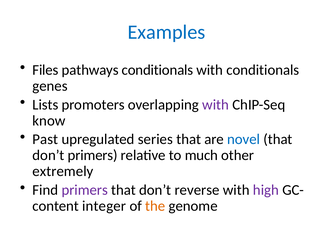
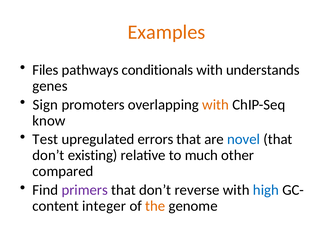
Examples colour: blue -> orange (166, 32)
with conditionals: conditionals -> understands (263, 70)
Lists: Lists -> Sign (45, 105)
with colour: purple -> orange (216, 105)
Past: Past -> Test (45, 139)
series: series -> errors (155, 139)
don’t primers: primers -> existing (93, 155)
extremely: extremely -> compared (63, 171)
high colour: purple -> blue (266, 190)
